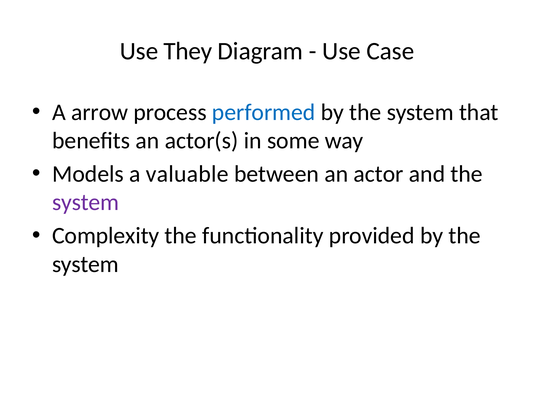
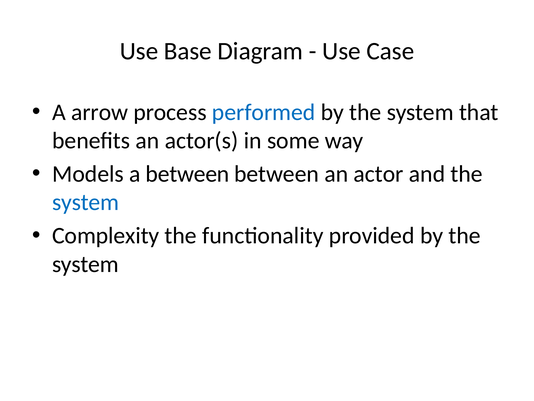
They: They -> Base (188, 51)
a valuable: valuable -> between (187, 174)
system colour: purple -> blue (86, 202)
